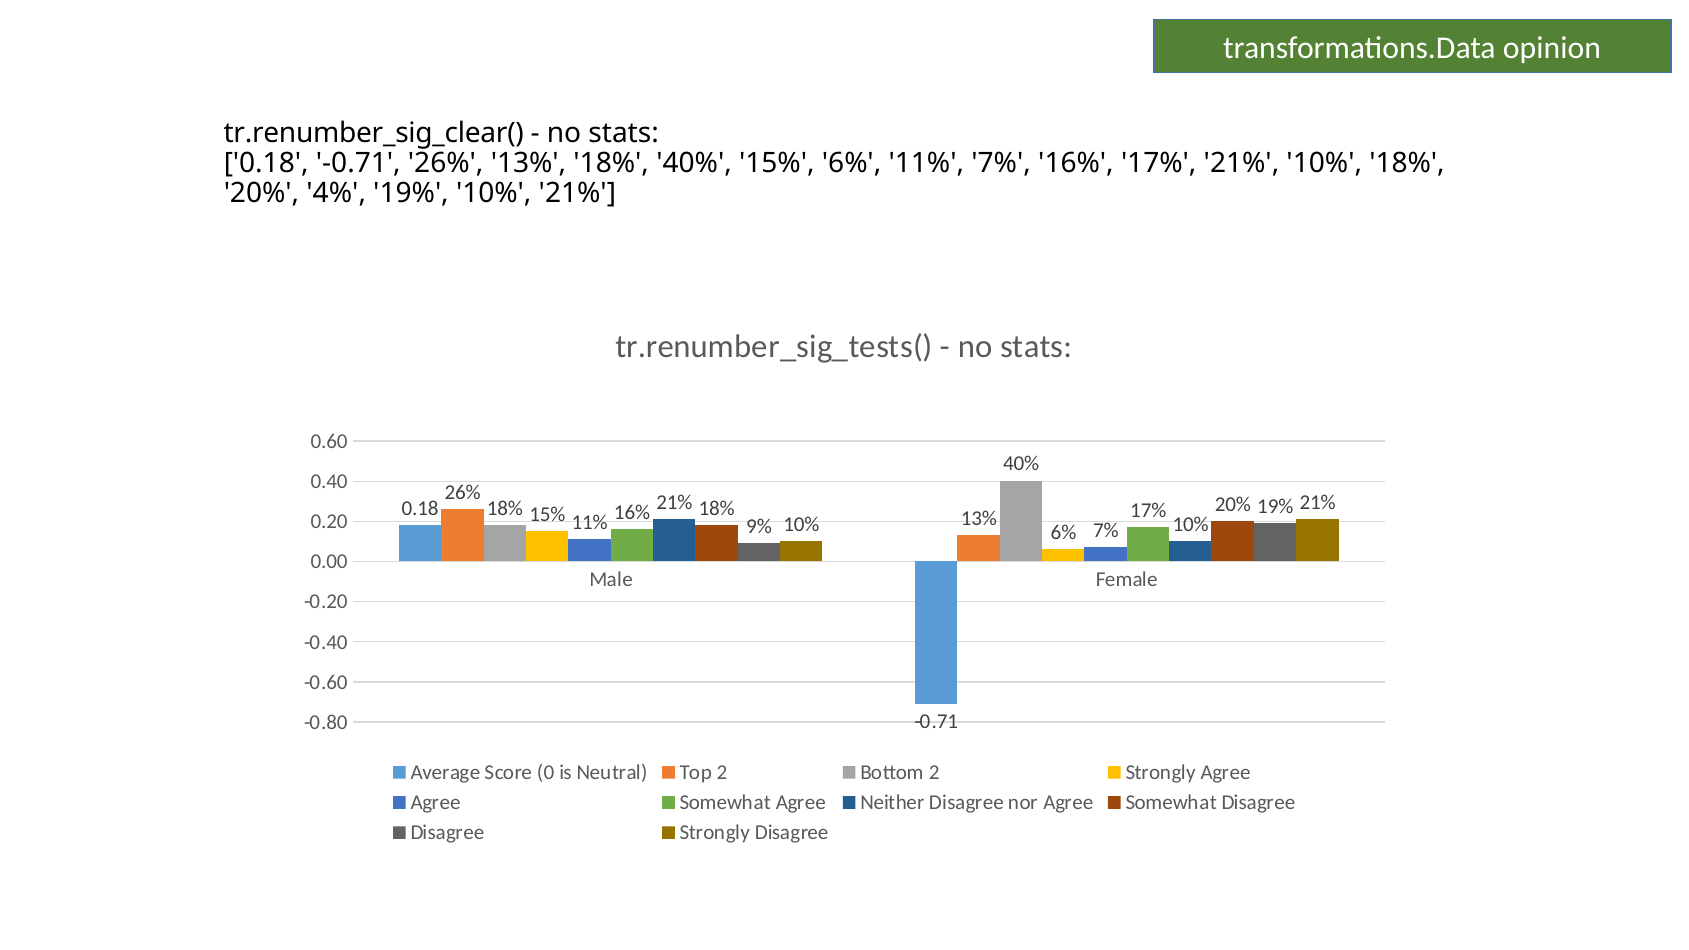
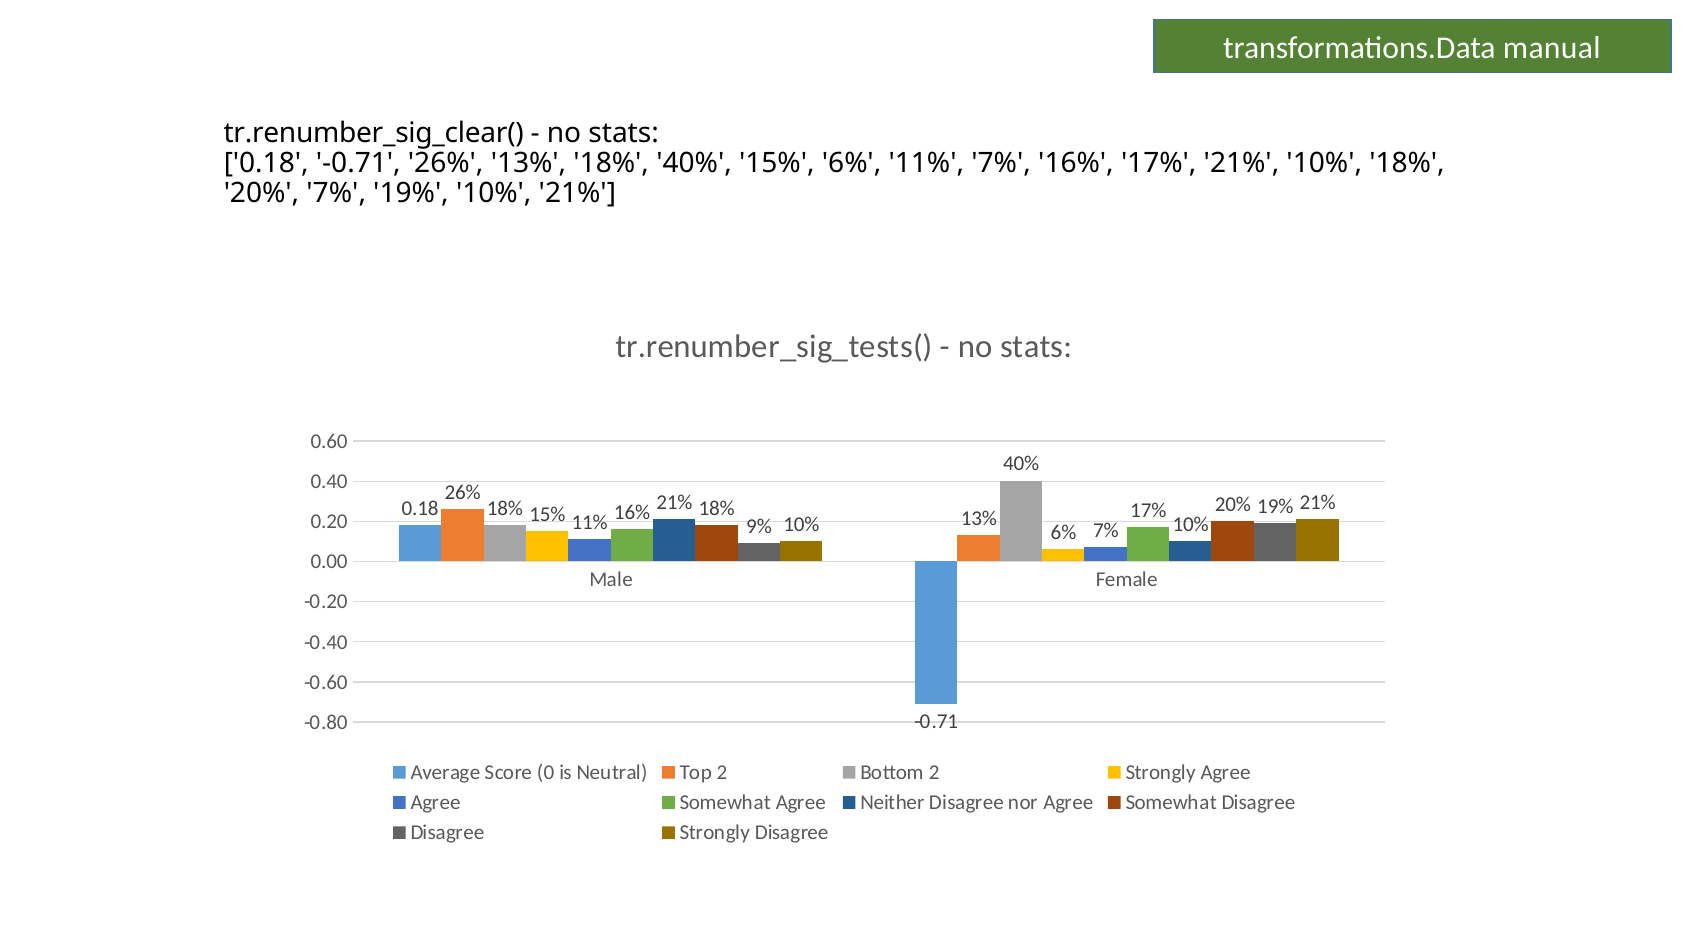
opinion: opinion -> manual (1552, 48)
20% 4%: 4% -> 7% (336, 194)
